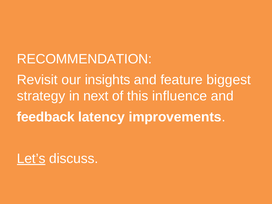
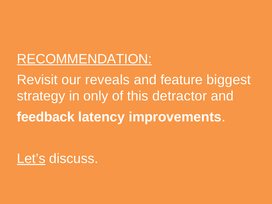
RECOMMENDATION underline: none -> present (84, 59)
insights: insights -> reveals (107, 80)
next: next -> only (96, 96)
influence: influence -> detractor (180, 96)
